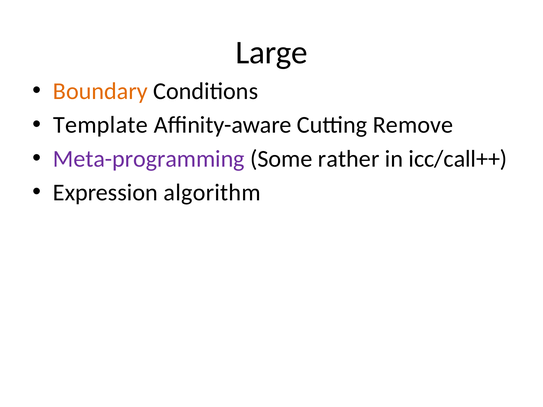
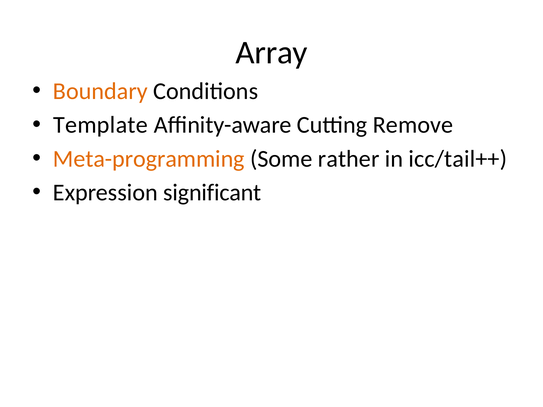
Large: Large -> Array (272, 53)
Meta-programming colour: purple -> orange (149, 159)
icc/call++: icc/call++ -> icc/tail++ (458, 159)
algorithm: algorithm -> significant (212, 193)
